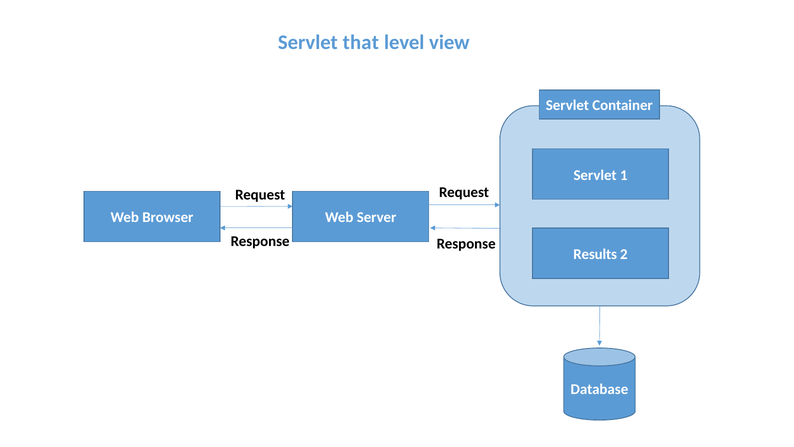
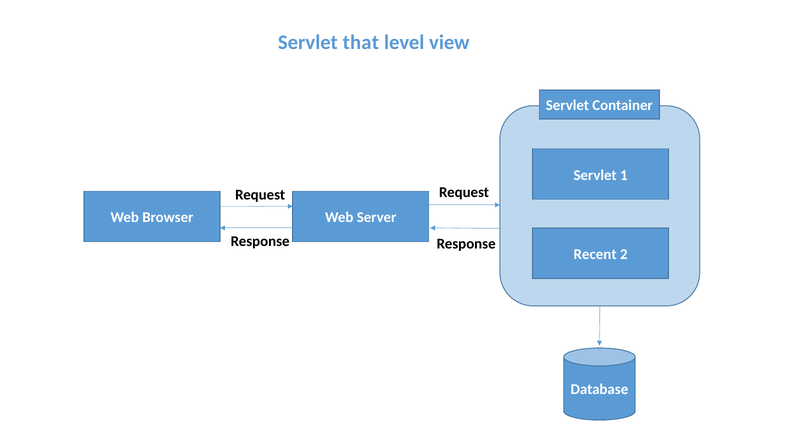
Results: Results -> Recent (595, 254)
